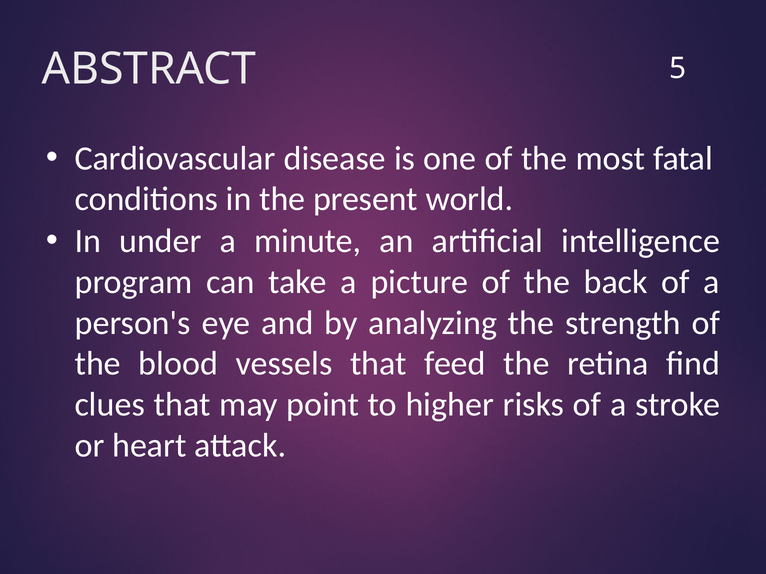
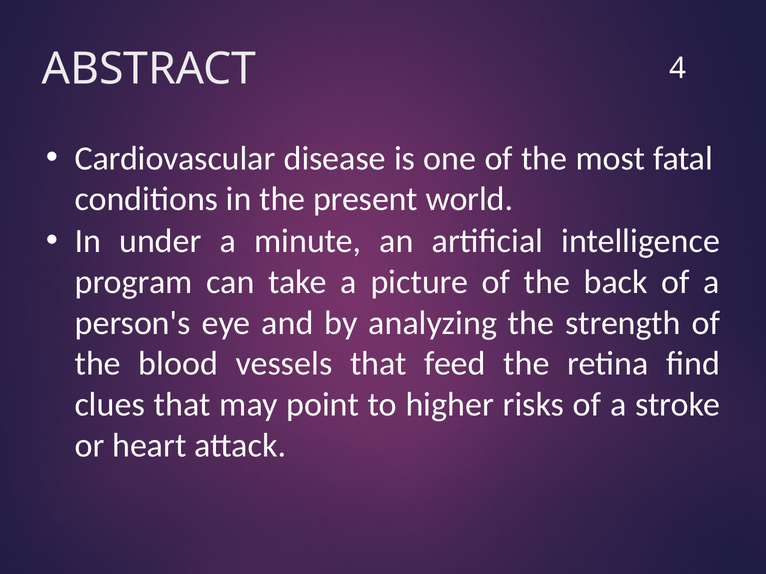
5: 5 -> 4 (678, 69)
